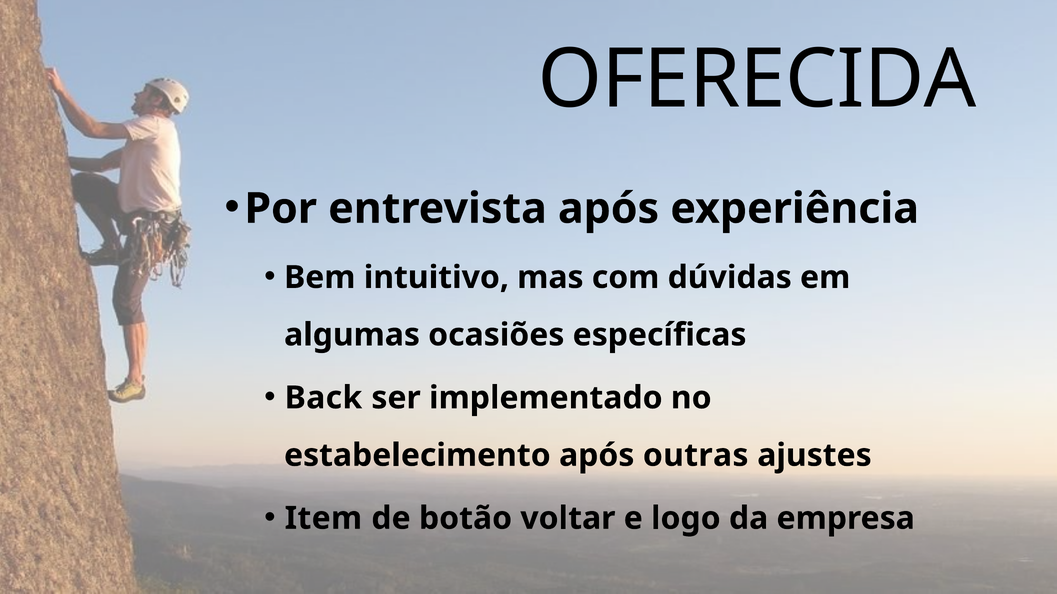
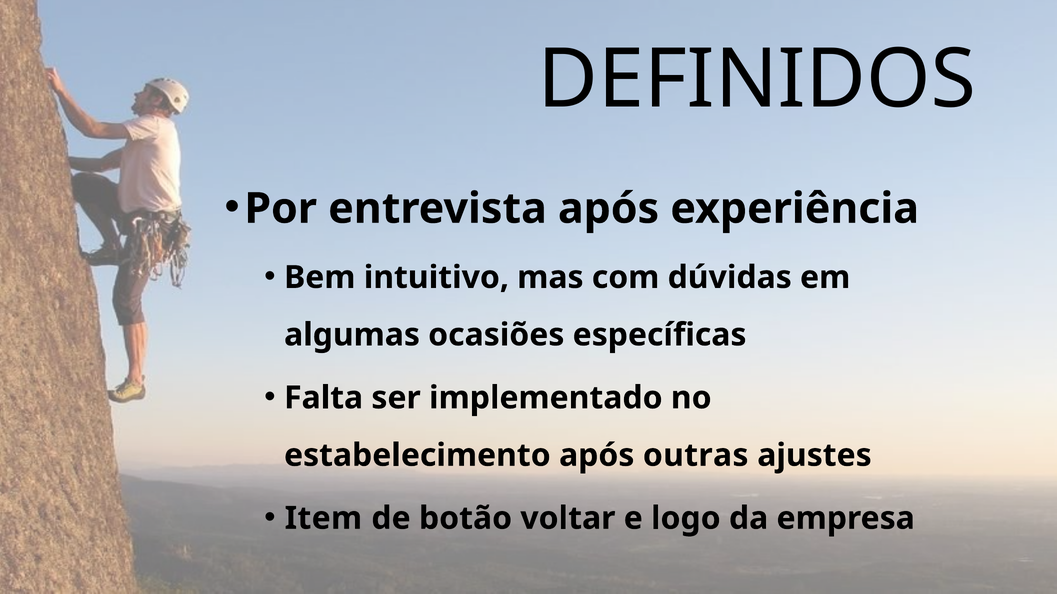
OFERECIDA: OFERECIDA -> DEFINIDOS (757, 80)
Back: Back -> Falta (324, 398)
